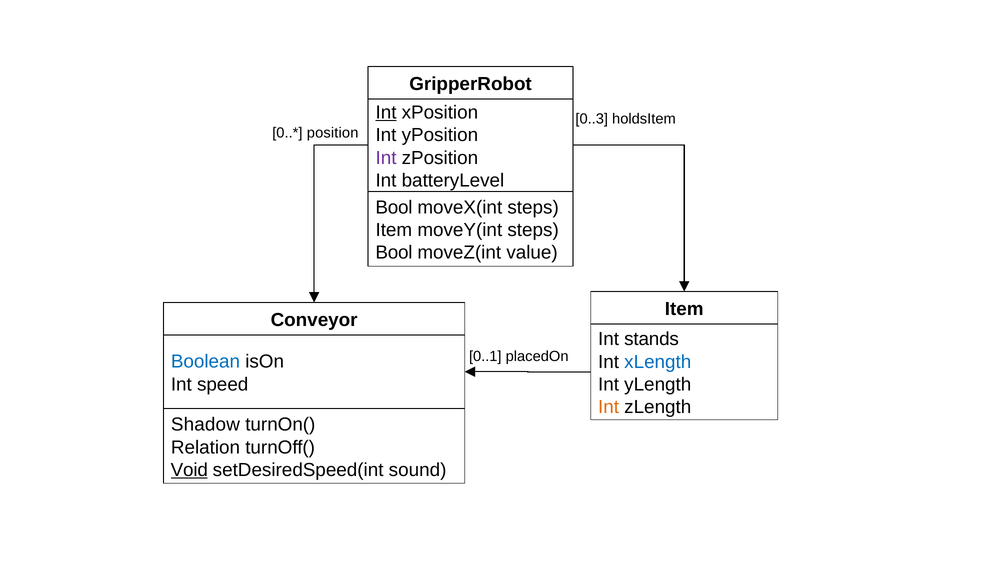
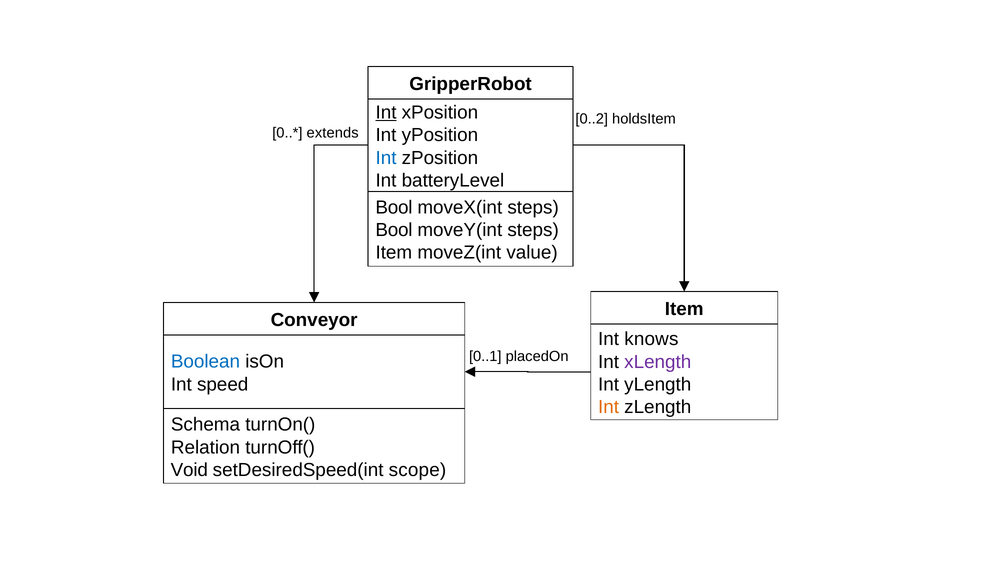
0..3: 0..3 -> 0..2 (592, 119)
position: position -> extends (333, 133)
Int colour: purple -> blue (386, 158)
Item: Item -> Bool (394, 230)
Bool: Bool -> Item (394, 253)
stands: stands -> knows (651, 339)
xLength colour: blue -> purple (658, 362)
Shadow: Shadow -> Schema (205, 425)
Void underline: present -> none (189, 470)
sound: sound -> scope (417, 470)
